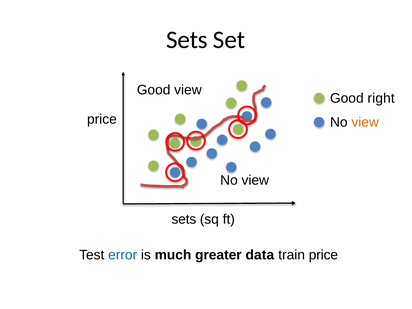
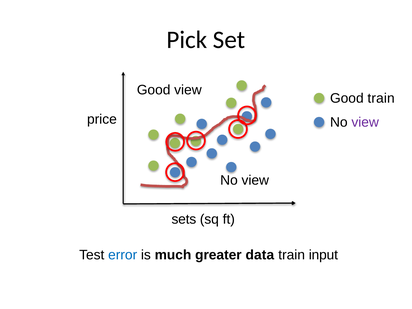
Sets: Sets -> Pick (187, 40)
Good right: right -> train (381, 98)
view colour: orange -> purple (365, 122)
train price: price -> input (323, 255)
